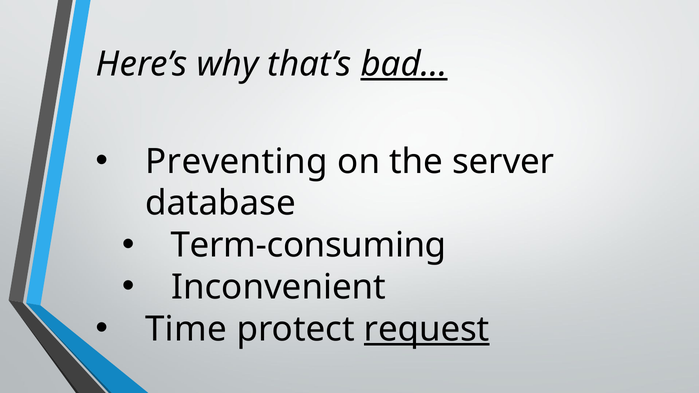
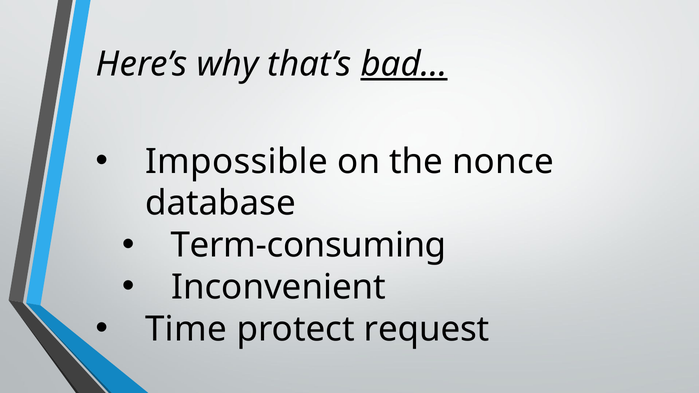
Preventing: Preventing -> Impossible (236, 162)
server: server -> nonce (503, 162)
request underline: present -> none (427, 329)
